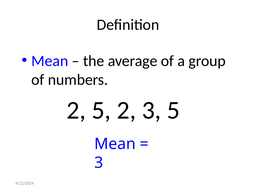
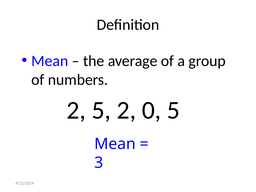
2 3: 3 -> 0 (152, 110)
